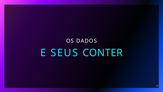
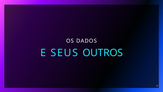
CONTER: CONTER -> OUTROS (103, 53)
